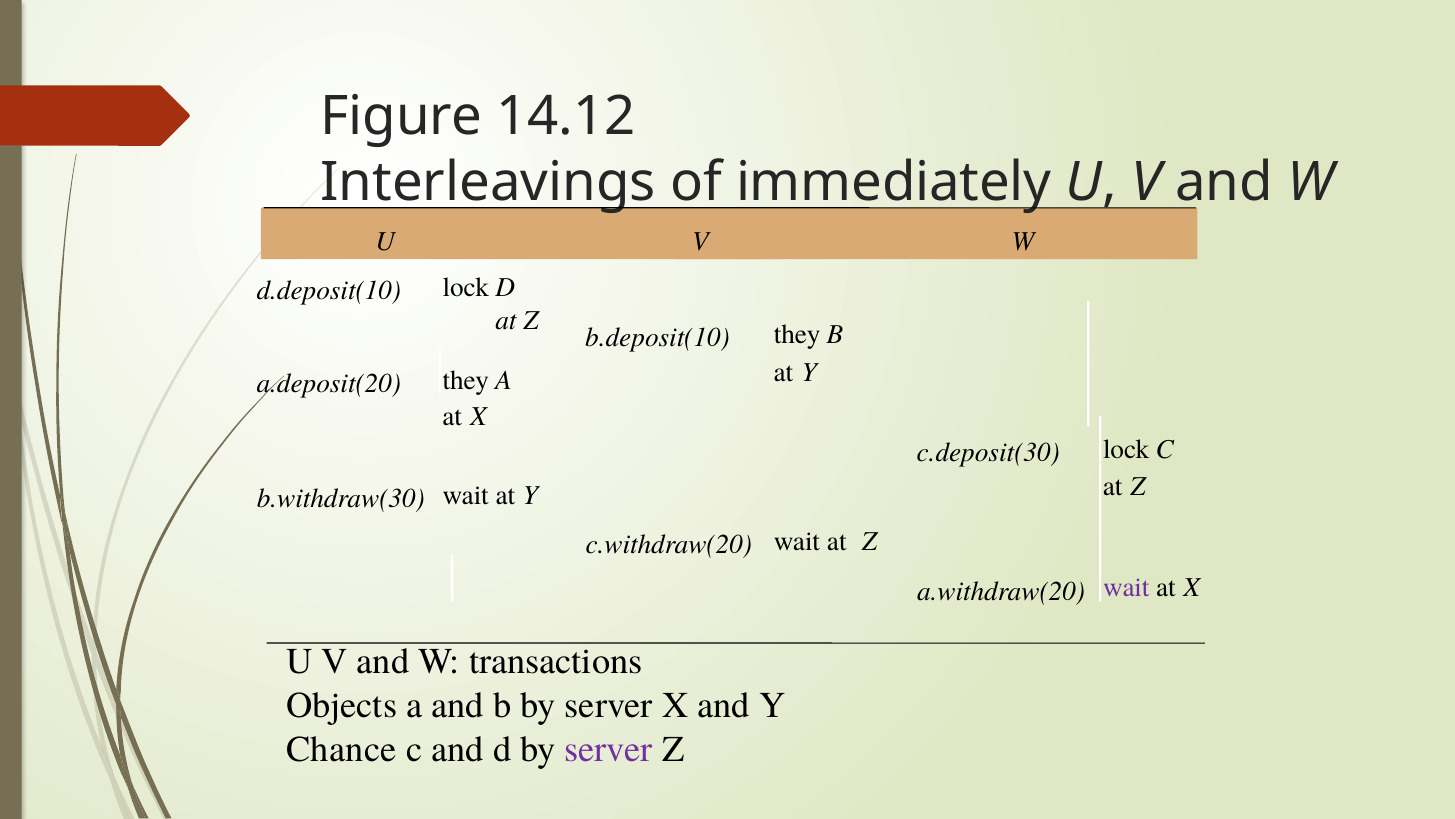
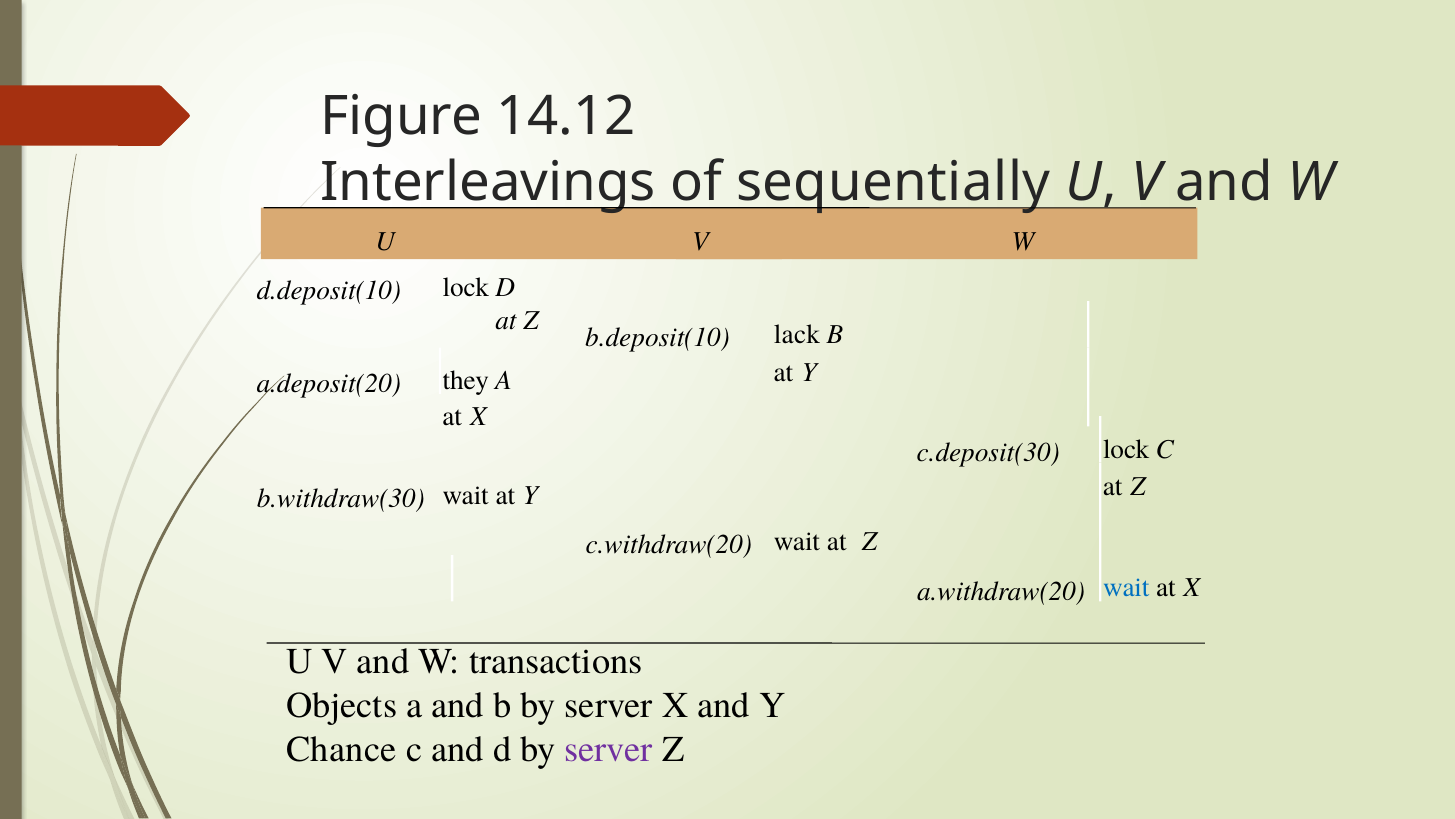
immediately: immediately -> sequentially (893, 182)
b.deposit(10 they: they -> lack (797, 334)
wait colour: purple -> blue (1126, 588)
